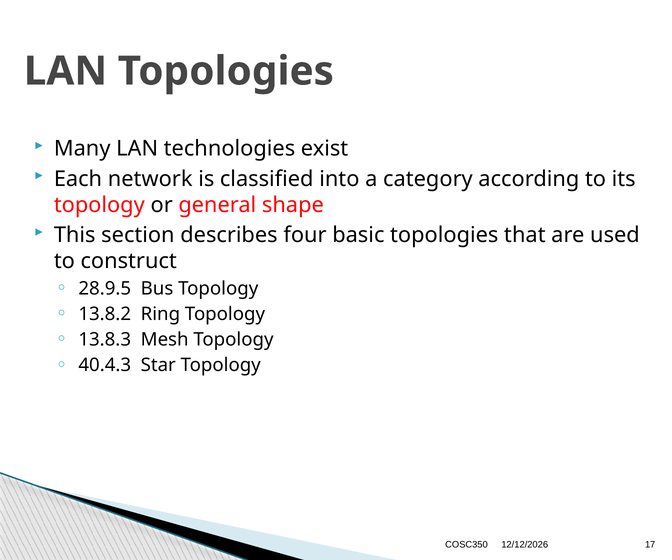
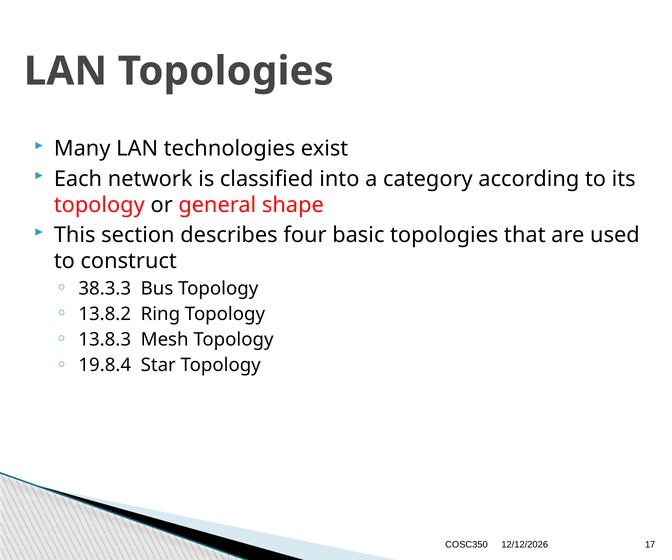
28.9.5: 28.9.5 -> 38.3.3 (105, 288)
40.4.3: 40.4.3 -> 19.8.4 (105, 365)
